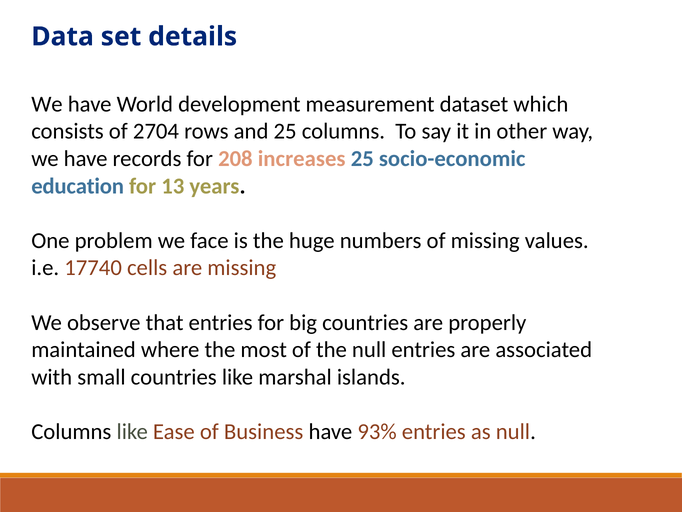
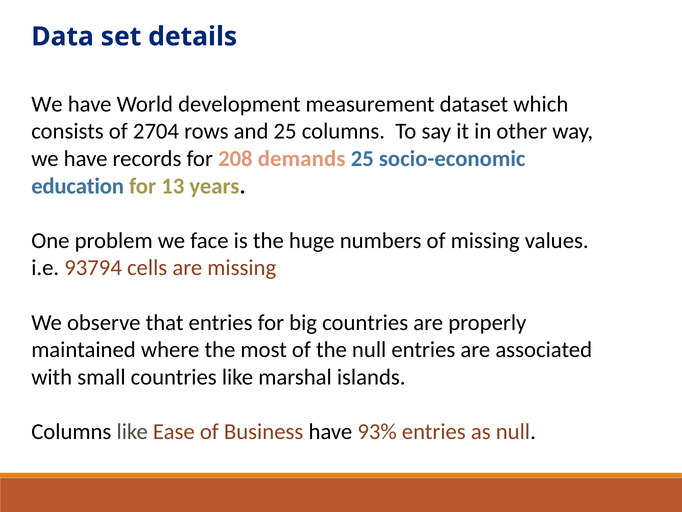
increases: increases -> demands (302, 159)
17740: 17740 -> 93794 (93, 268)
